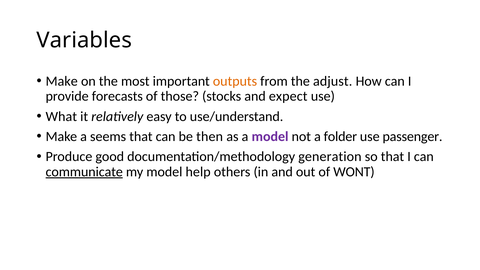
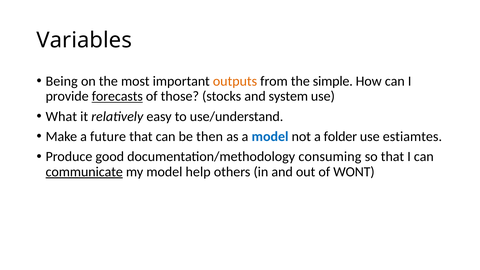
Make: Make -> Being (62, 81)
adjust: adjust -> simple (333, 81)
forecasts underline: none -> present (117, 96)
expect: expect -> system (288, 96)
seems: seems -> future (108, 137)
model colour: purple -> blue (270, 137)
passenger: passenger -> estiamtes (412, 137)
generation: generation -> consuming (330, 157)
